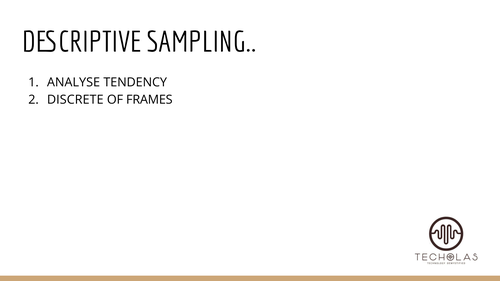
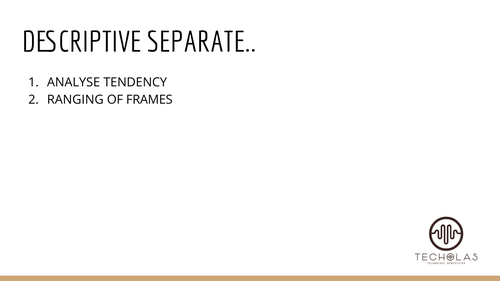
SAMPLING: SAMPLING -> SEPARATE (202, 42)
DISCRETE: DISCRETE -> RANGING (75, 100)
